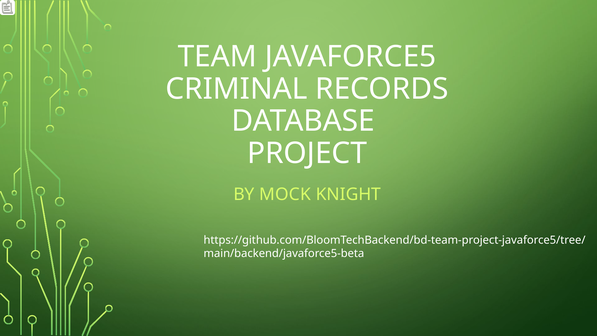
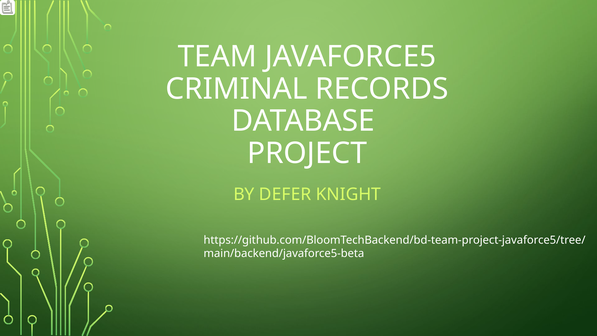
MOCK: MOCK -> DEFER (285, 194)
